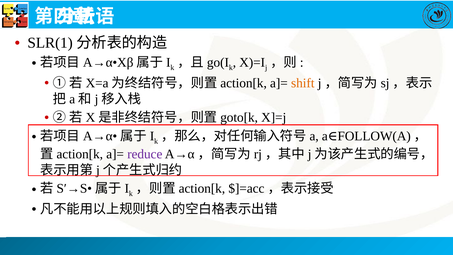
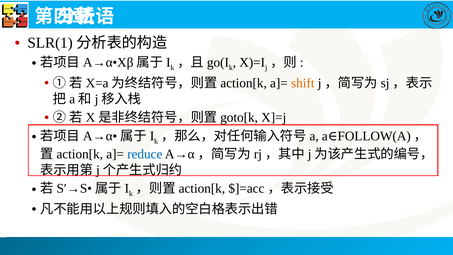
reduce colour: purple -> blue (145, 154)
